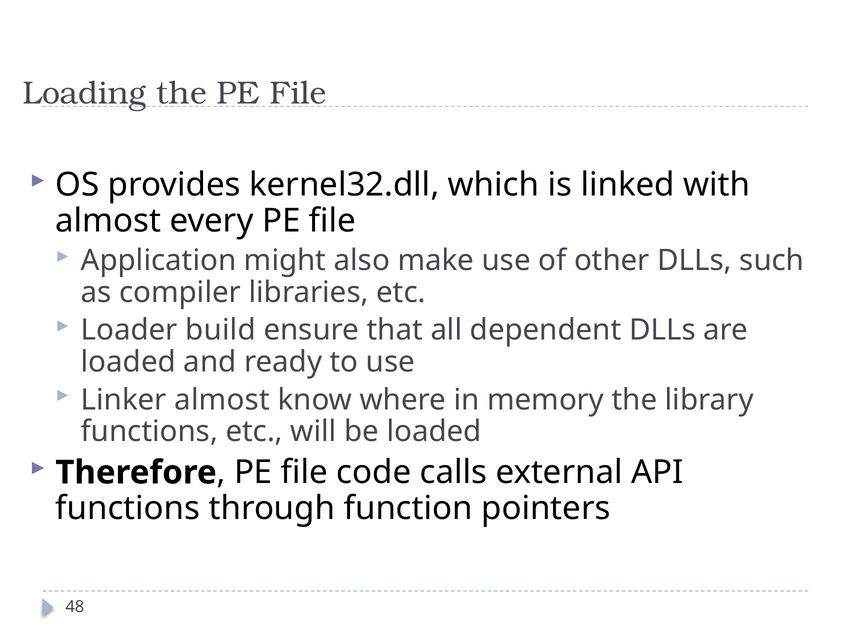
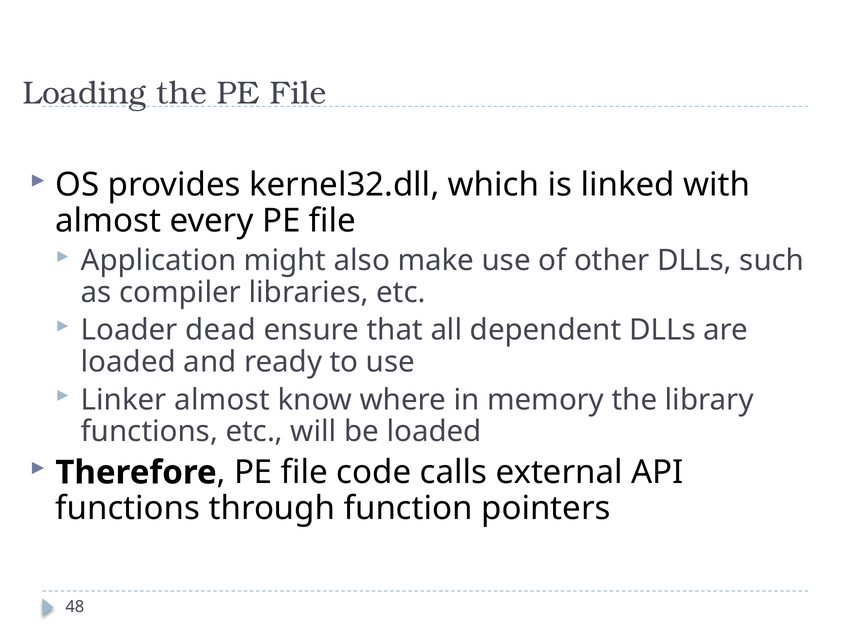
build: build -> dead (221, 330)
